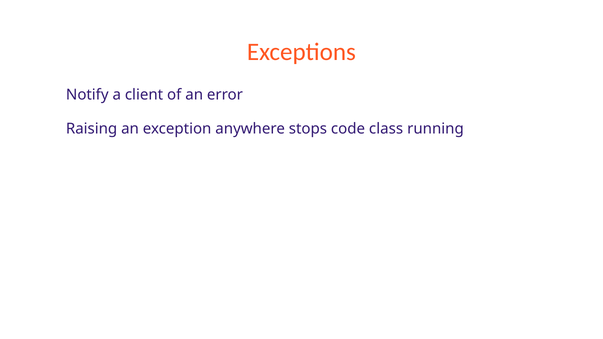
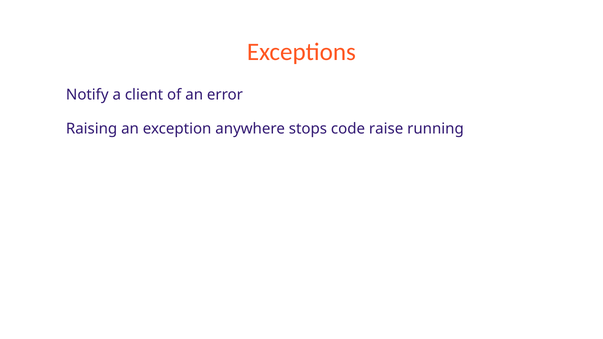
class: class -> raise (386, 129)
